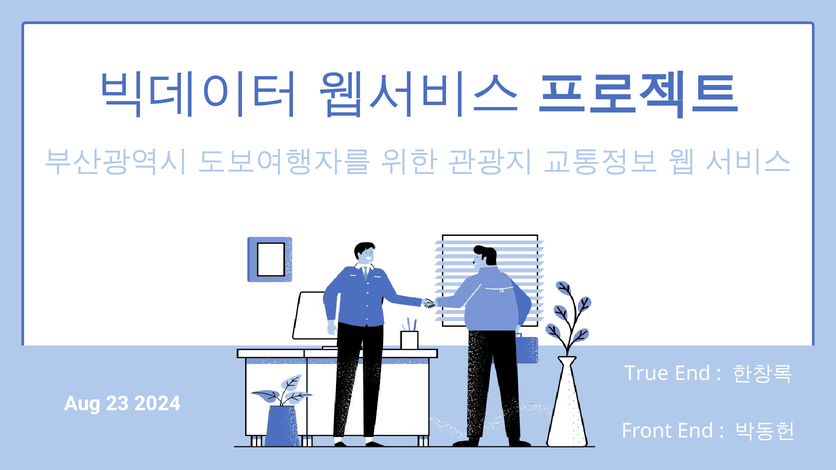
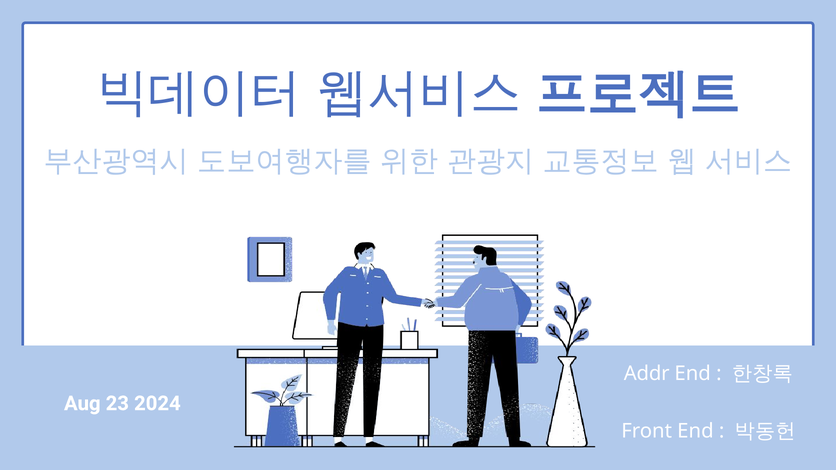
True: True -> Addr (647, 374)
